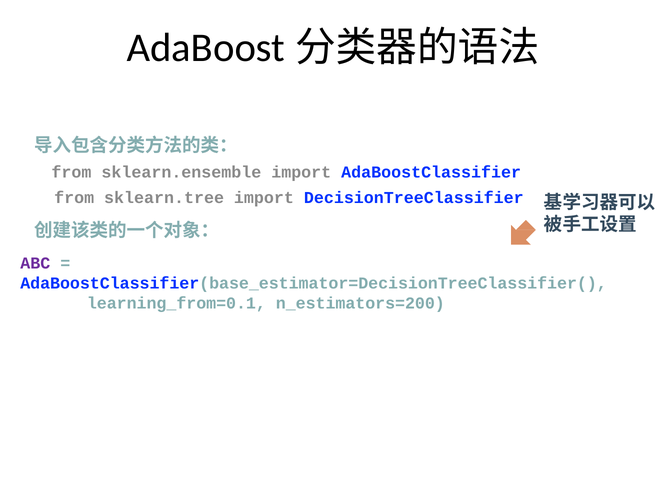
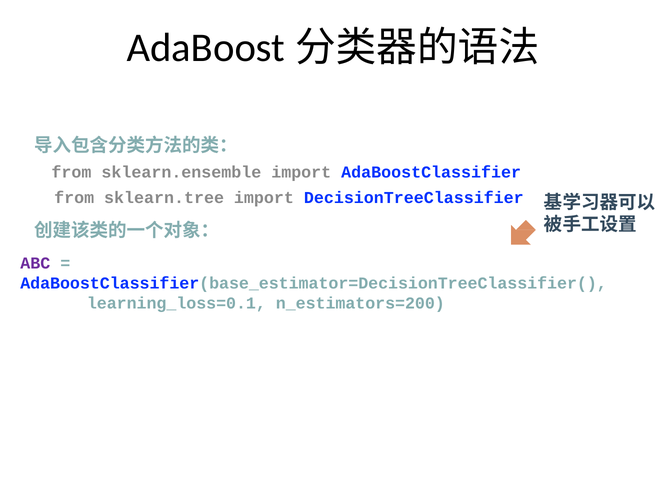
learning_from=0.1: learning_from=0.1 -> learning_loss=0.1 (176, 303)
